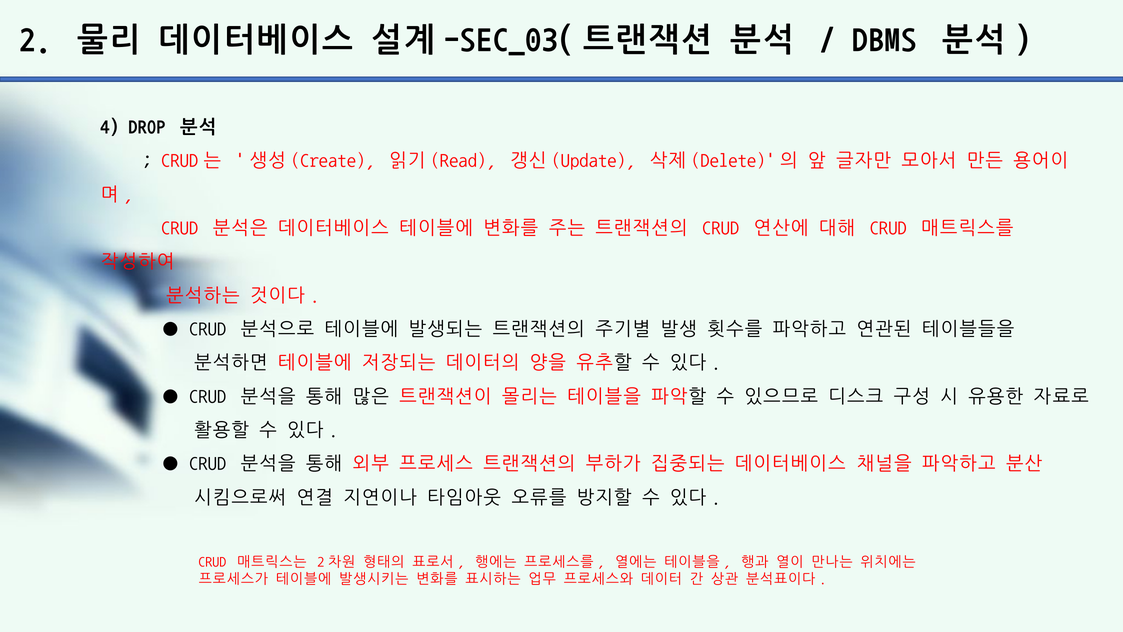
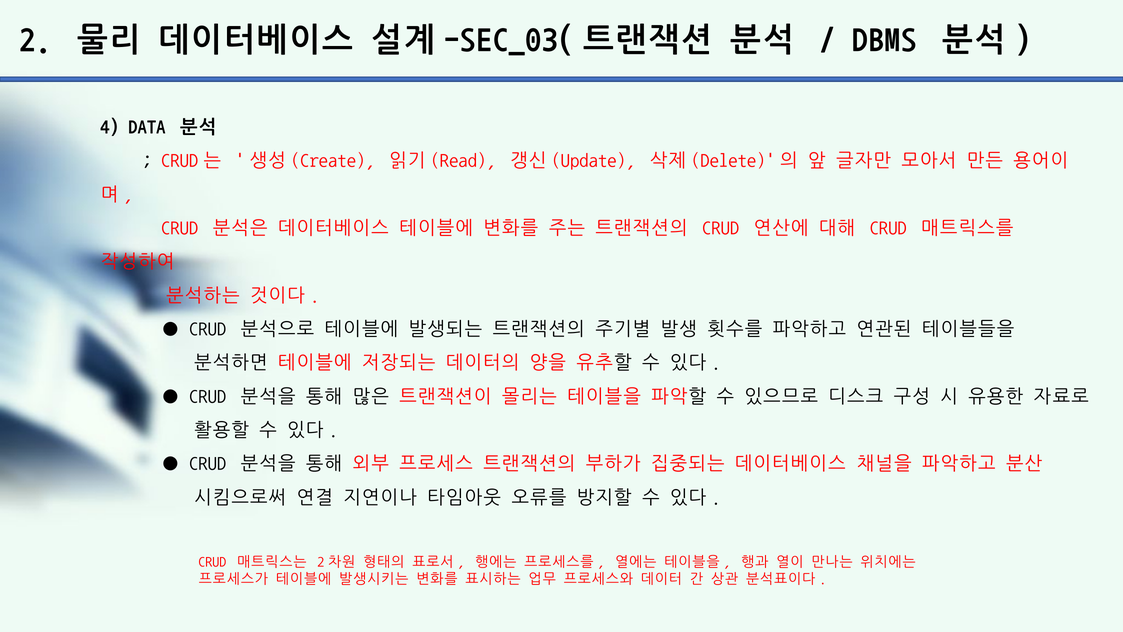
DROP: DROP -> DATA (147, 126)
